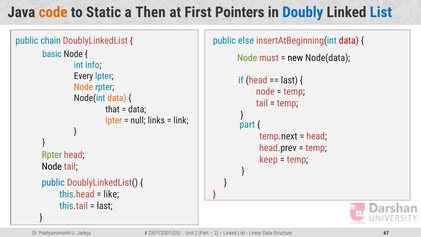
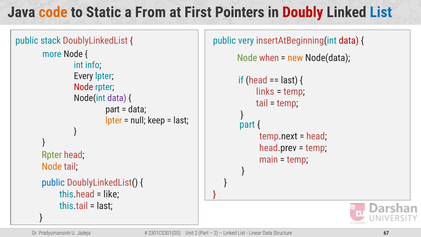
Then: Then -> From (150, 12)
Doubly colour: blue -> red (303, 12)
chain: chain -> stack (51, 41)
else: else -> very (246, 41)
basic: basic -> more (52, 54)
must: must -> when (269, 58)
new colour: black -> orange (295, 58)
Node colour: orange -> red (83, 87)
node: node -> links (265, 92)
data colour: orange -> purple (117, 98)
that: that -> part (113, 109)
links: links -> keep (156, 120)
link: link -> last (181, 120)
keep: keep -> main (269, 159)
Node colour: black -> orange (52, 167)
